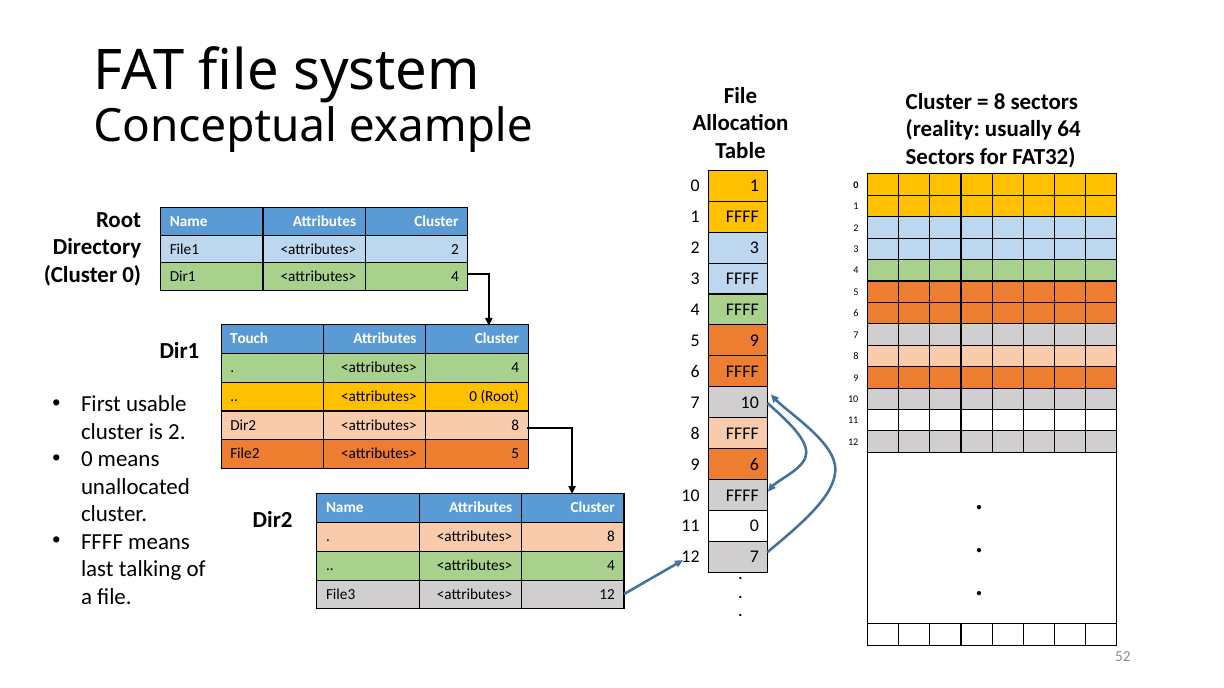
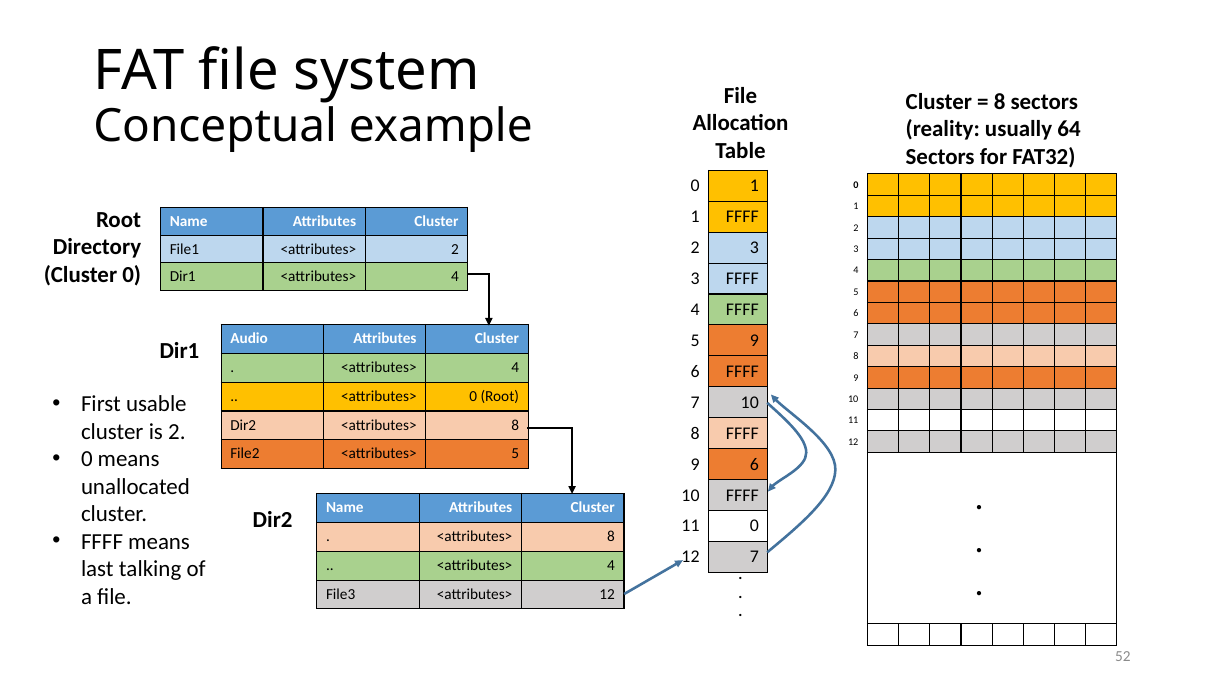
Touch: Touch -> Audio (249, 339)
